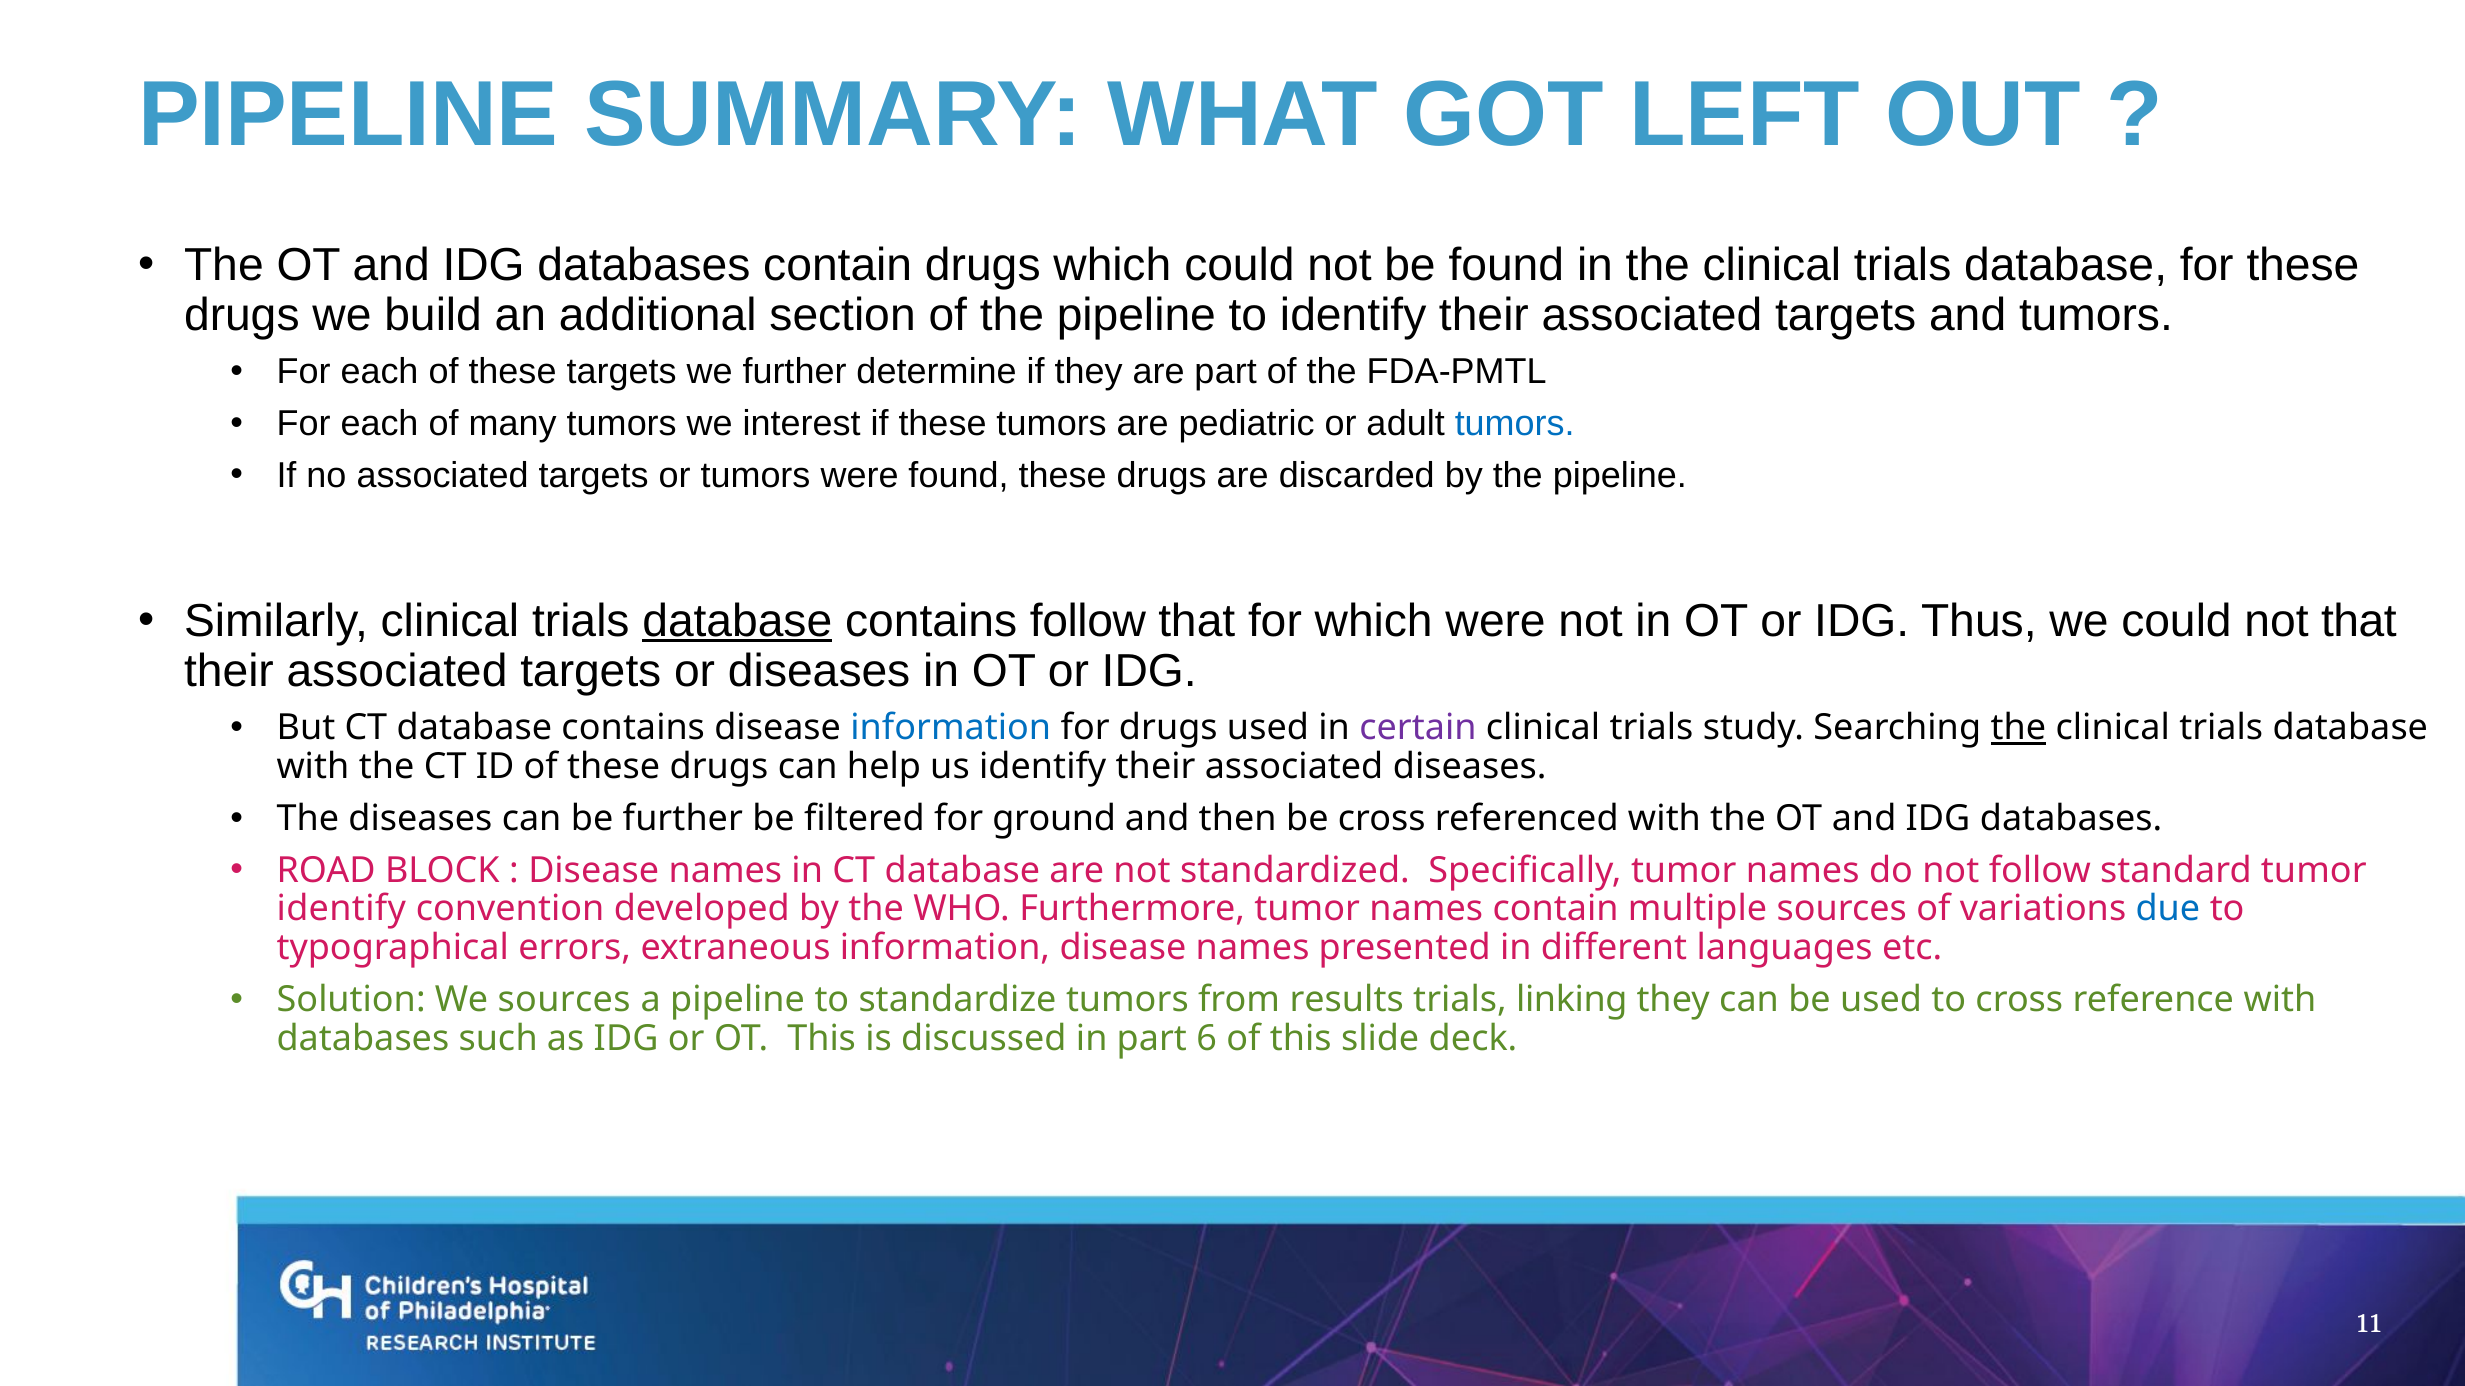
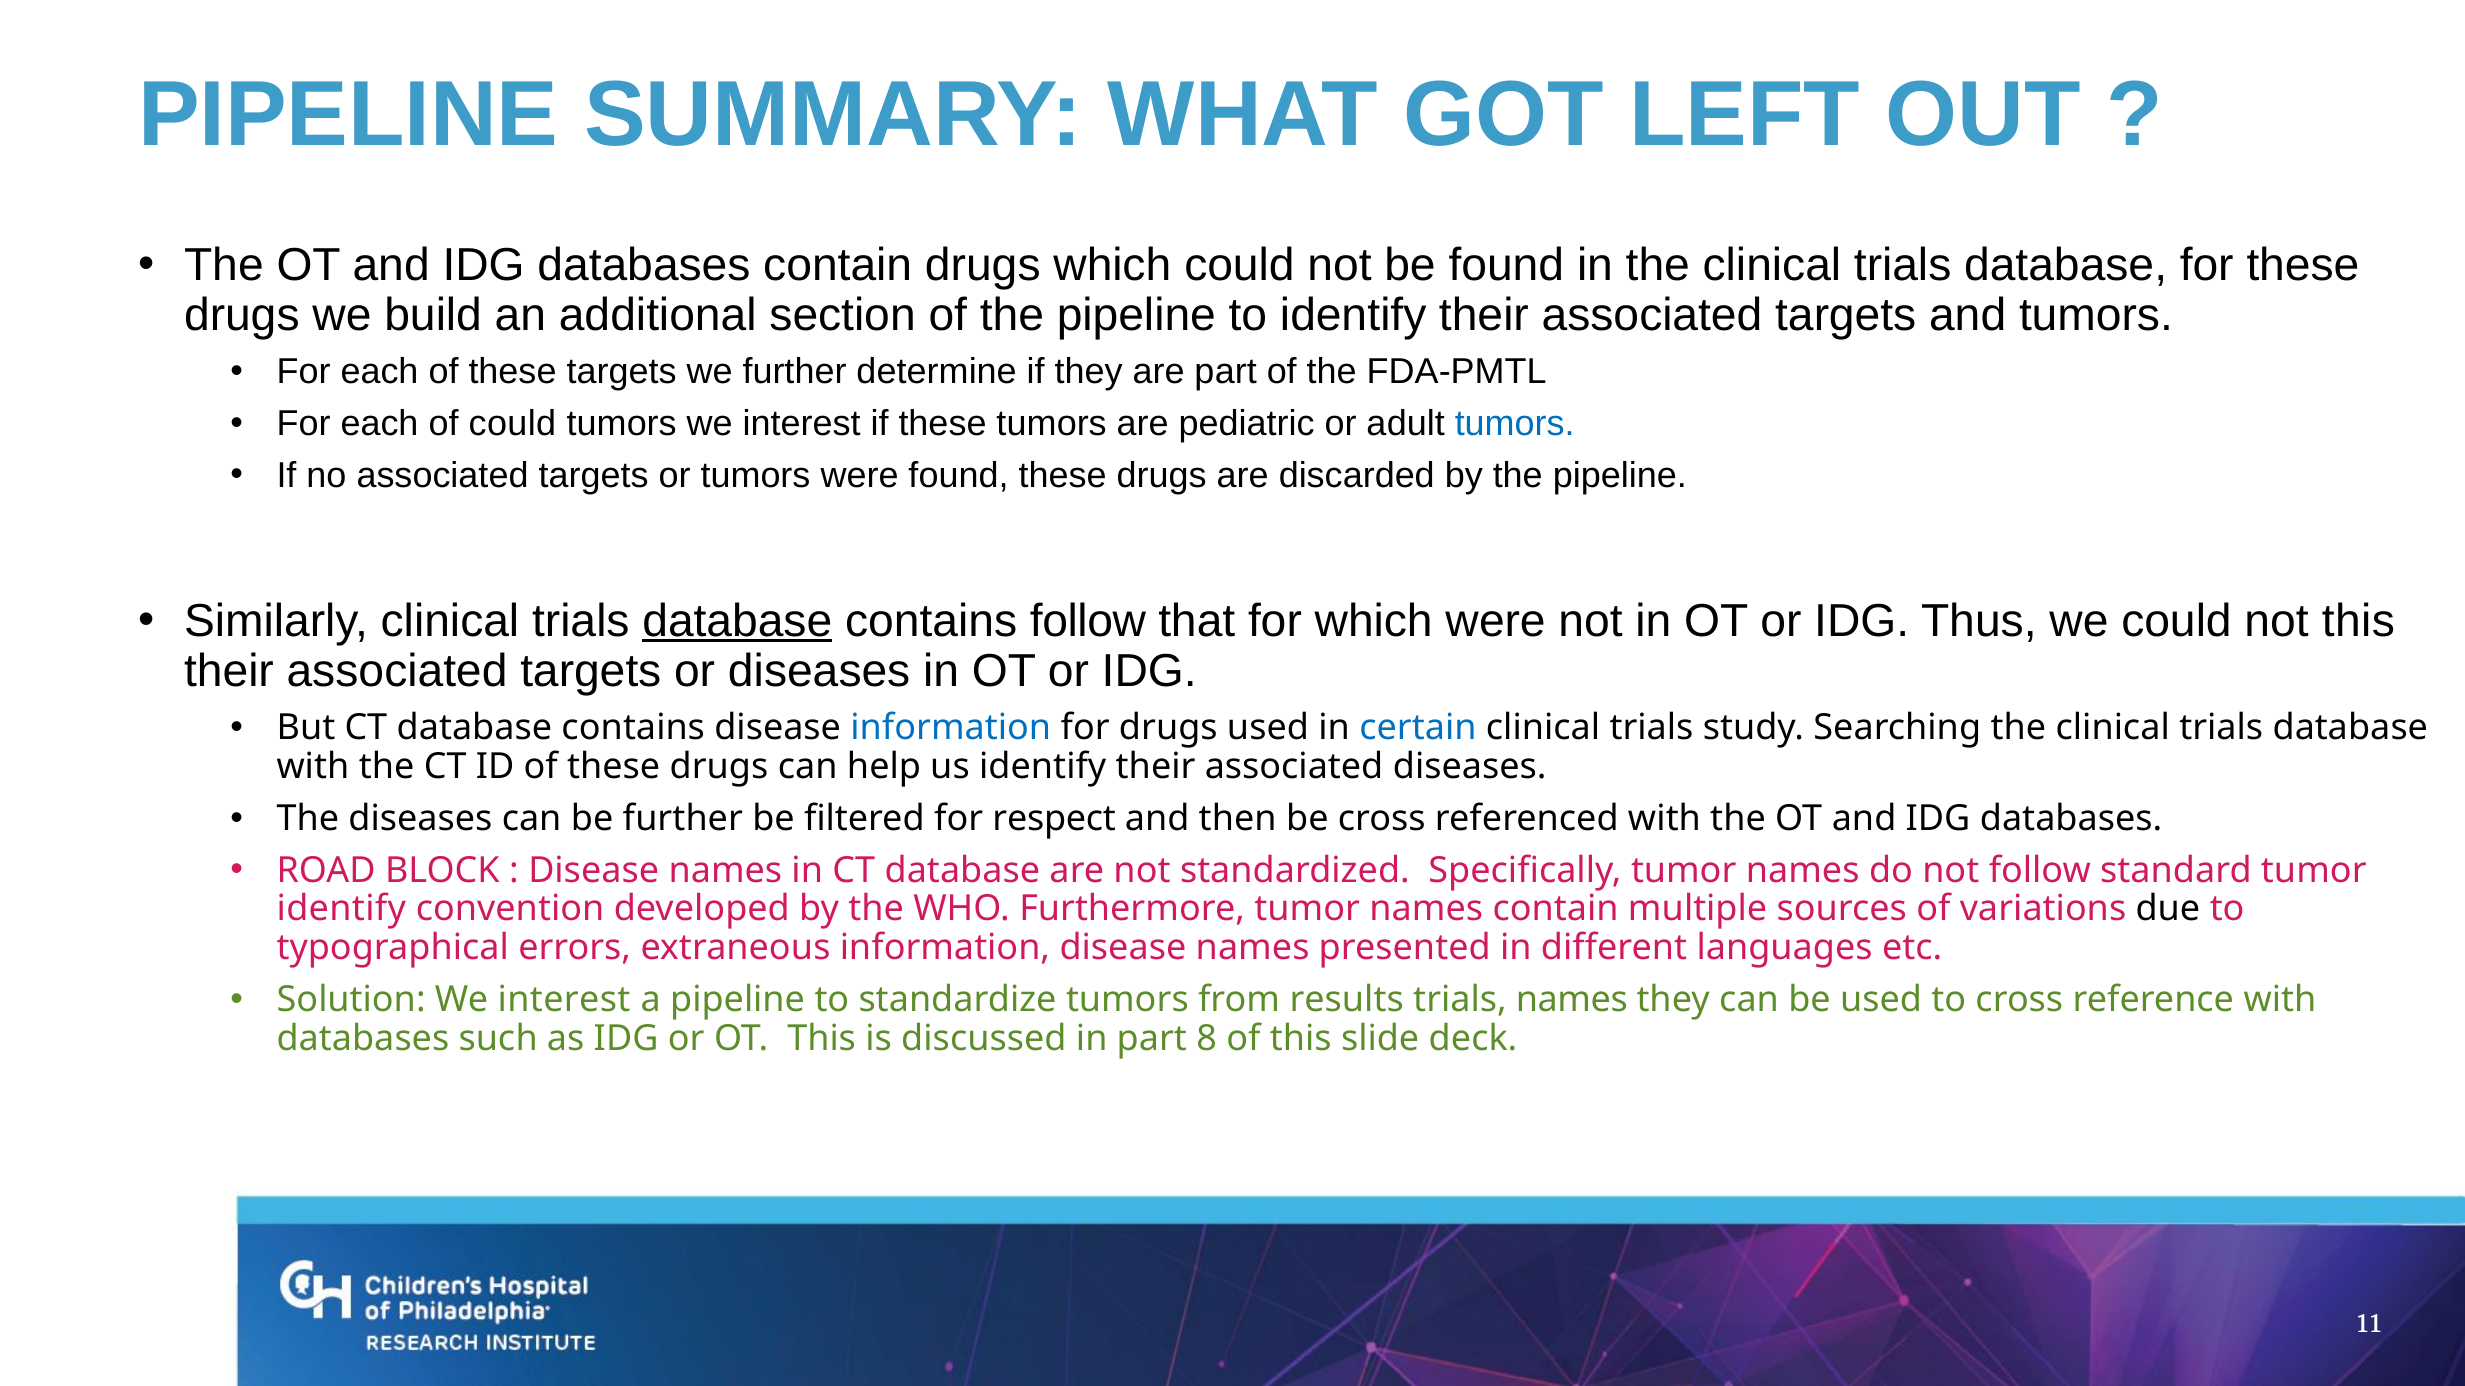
of many: many -> could (512, 424)
not that: that -> this (2358, 621)
certain colour: purple -> blue (1418, 728)
the underline: present -> none (2018, 728)
ground: ground -> respect (1054, 819)
due colour: blue -> black (2168, 909)
Solution We sources: sources -> interest (564, 1000)
trials linking: linking -> names (1572, 1000)
6: 6 -> 8 (1207, 1039)
